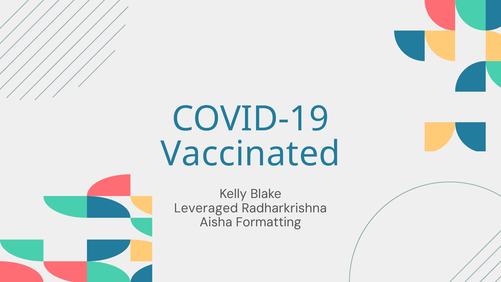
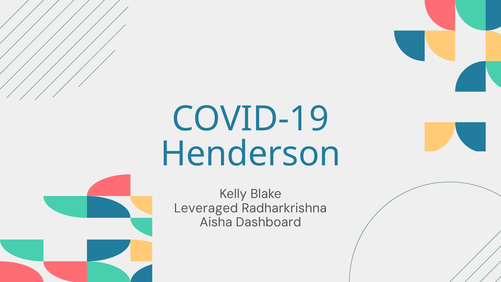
Vaccinated: Vaccinated -> Henderson (251, 154)
Formatting: Formatting -> Dashboard (269, 222)
